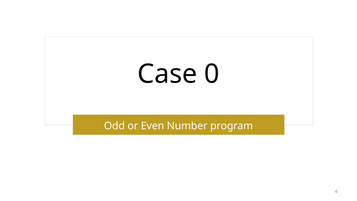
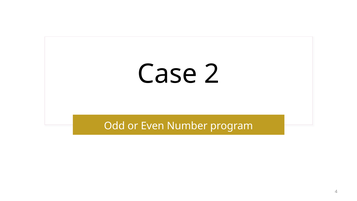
0: 0 -> 2 (212, 74)
